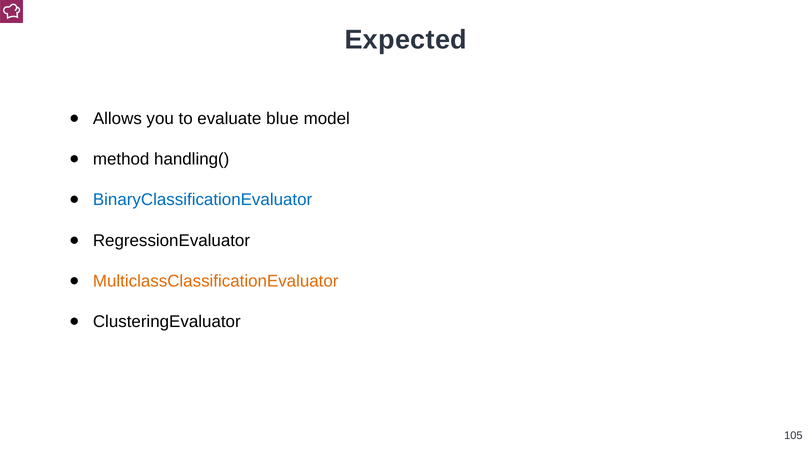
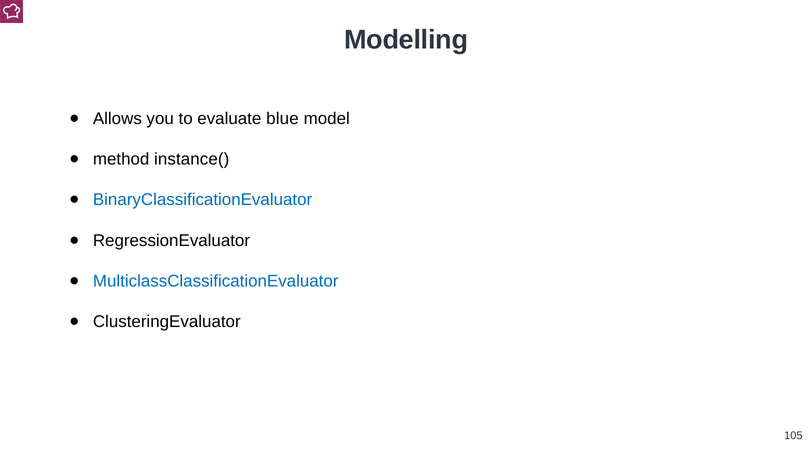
Expected: Expected -> Modelling (406, 40)
handling(: handling( -> instance( (192, 159)
MulticlassClassificationEvaluator colour: orange -> blue (216, 281)
